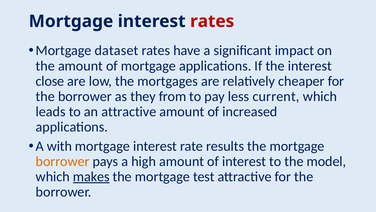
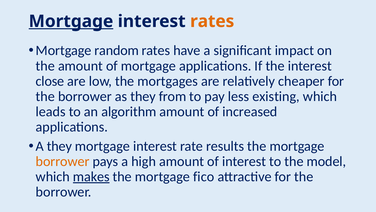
Mortgage underline: none -> present (71, 21)
rates colour: red -> orange (212, 21)
dataset: dataset -> random (117, 50)
current: current -> existing (276, 96)
an attractive: attractive -> algorithm (129, 111)
A with: with -> they (59, 146)
test: test -> fico (204, 176)
